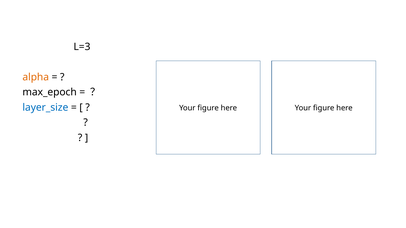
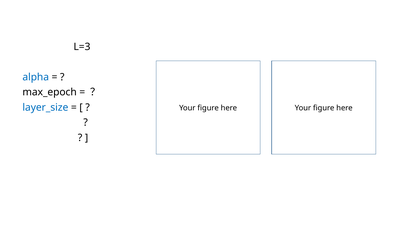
alpha colour: orange -> blue (36, 77)
